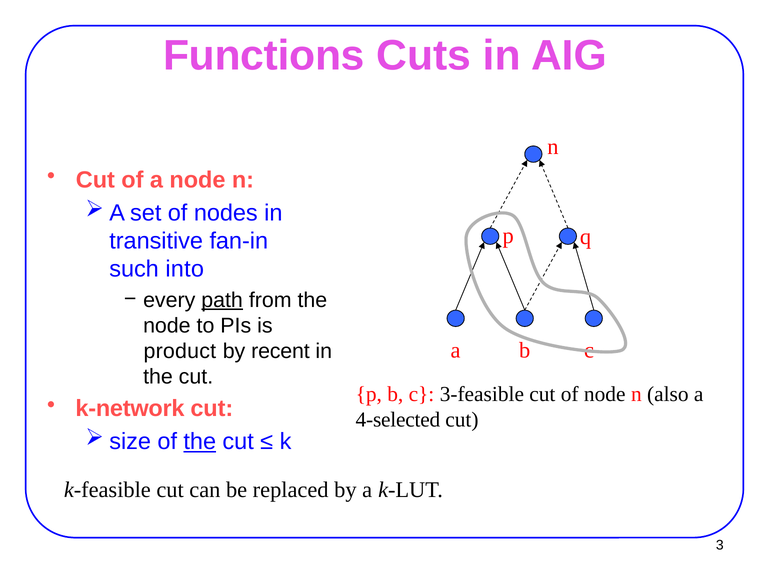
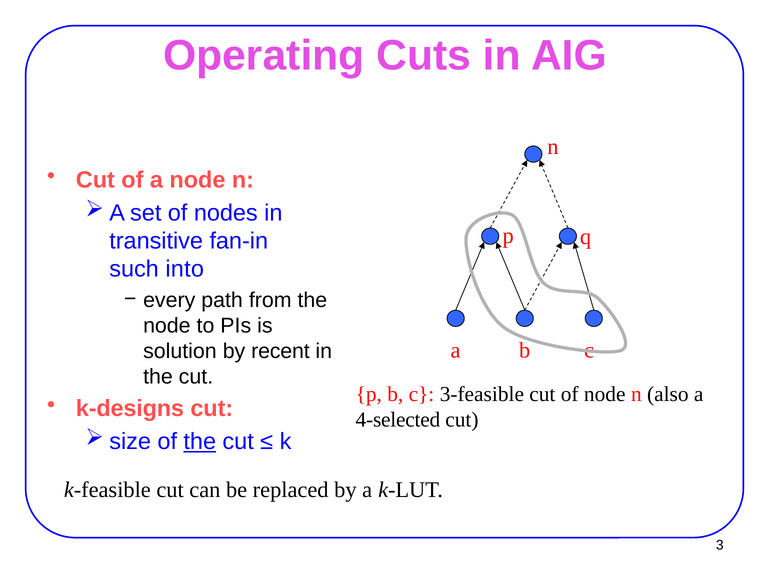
Functions: Functions -> Operating (264, 56)
path underline: present -> none (222, 300)
product: product -> solution (180, 352)
k-network: k-network -> k-designs (130, 409)
